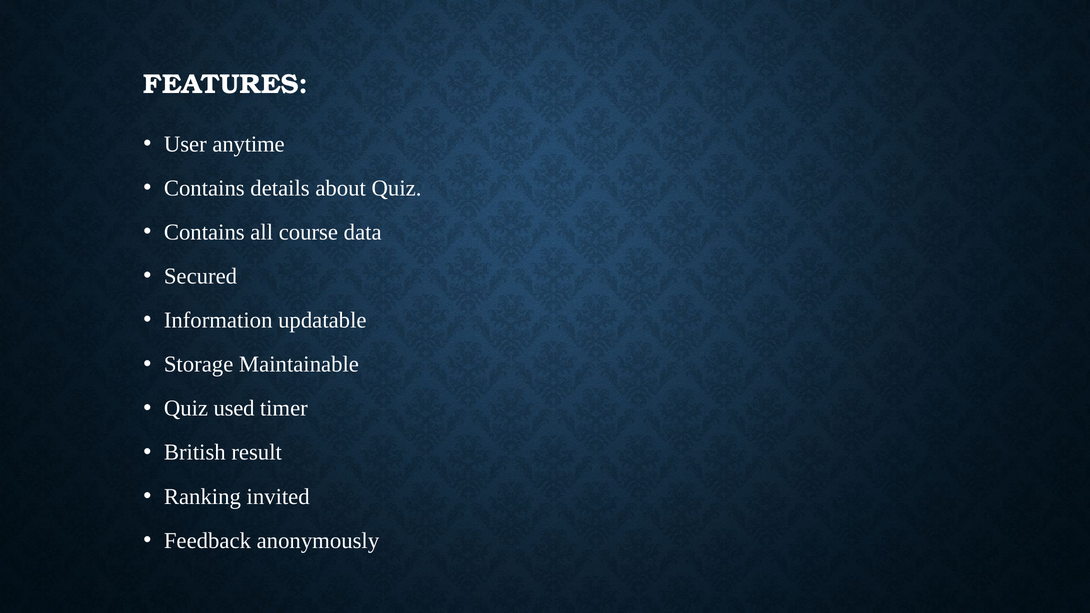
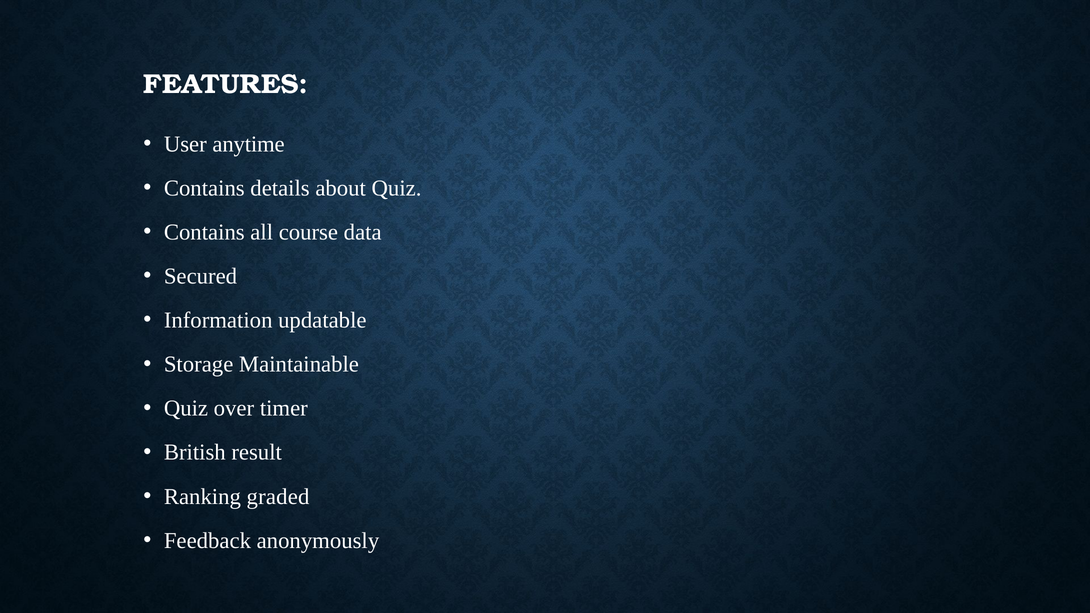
used: used -> over (234, 409)
invited: invited -> graded (278, 497)
